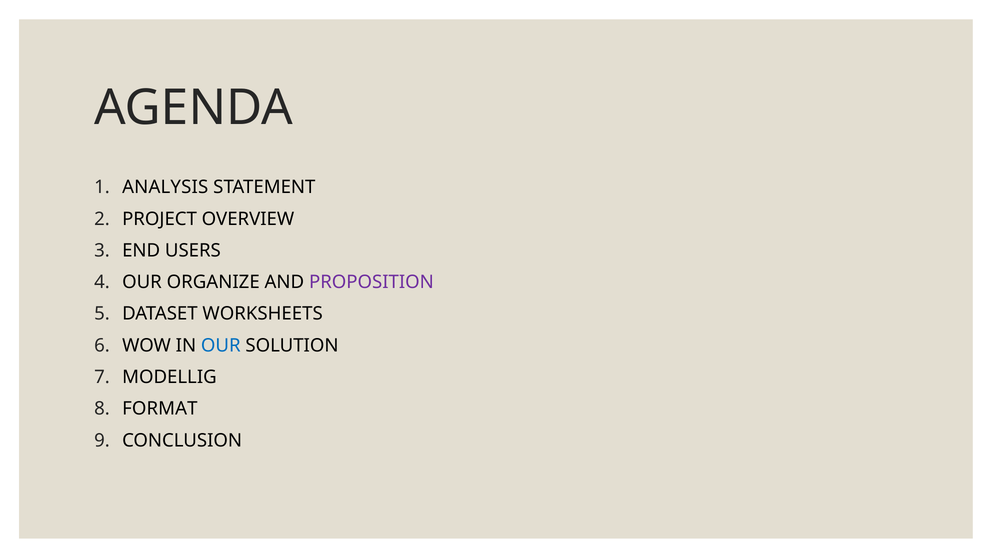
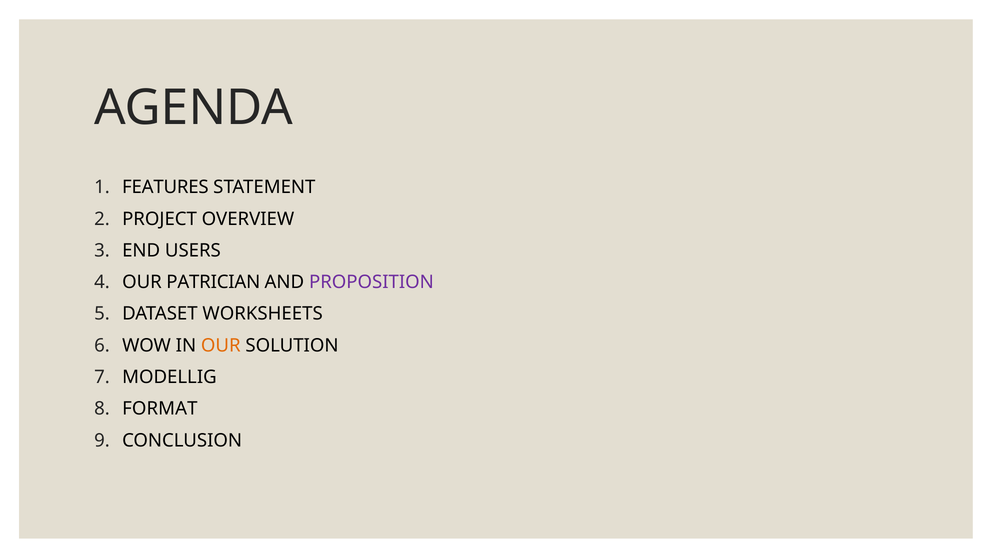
ANALYSIS: ANALYSIS -> FEATURES (165, 187)
ORGANIZE: ORGANIZE -> PATRICIAN (213, 282)
OUR colour: blue -> orange (221, 345)
